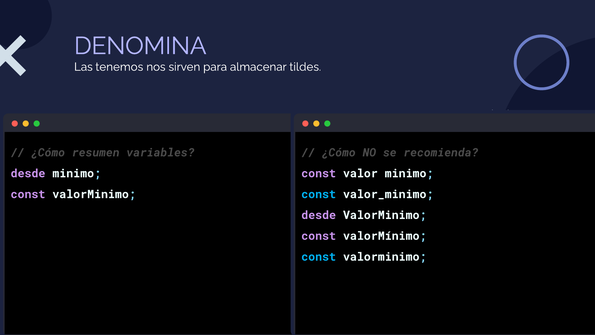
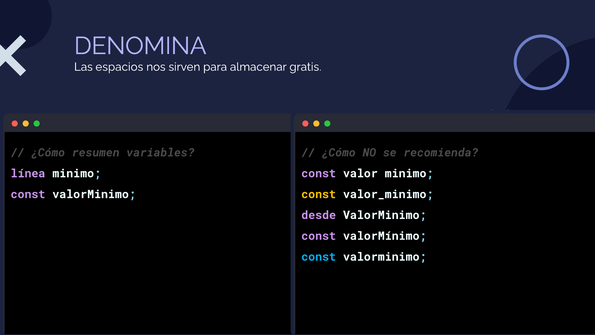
tenemos: tenemos -> espacios (119, 67)
tildes: tildes -> gratis (305, 67)
desde: desde -> línea (28, 173)
const colour: light blue -> yellow (319, 194)
